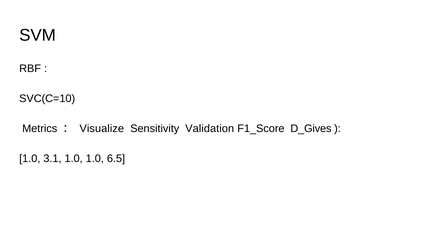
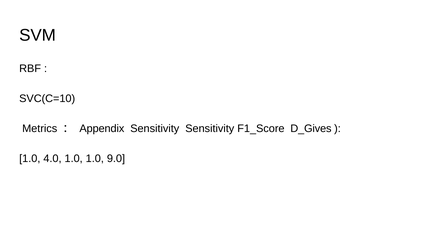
Visualize: Visualize -> Appendix (102, 129)
Sensitivity Validation: Validation -> Sensitivity (210, 129)
3.1: 3.1 -> 4.0 (52, 159)
6.5: 6.5 -> 9.0 (116, 159)
